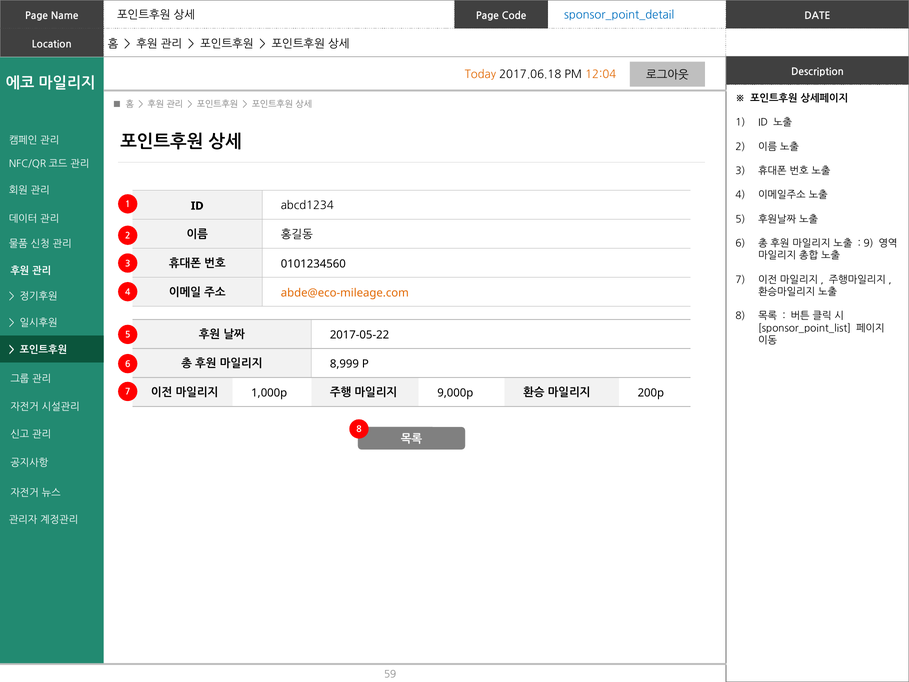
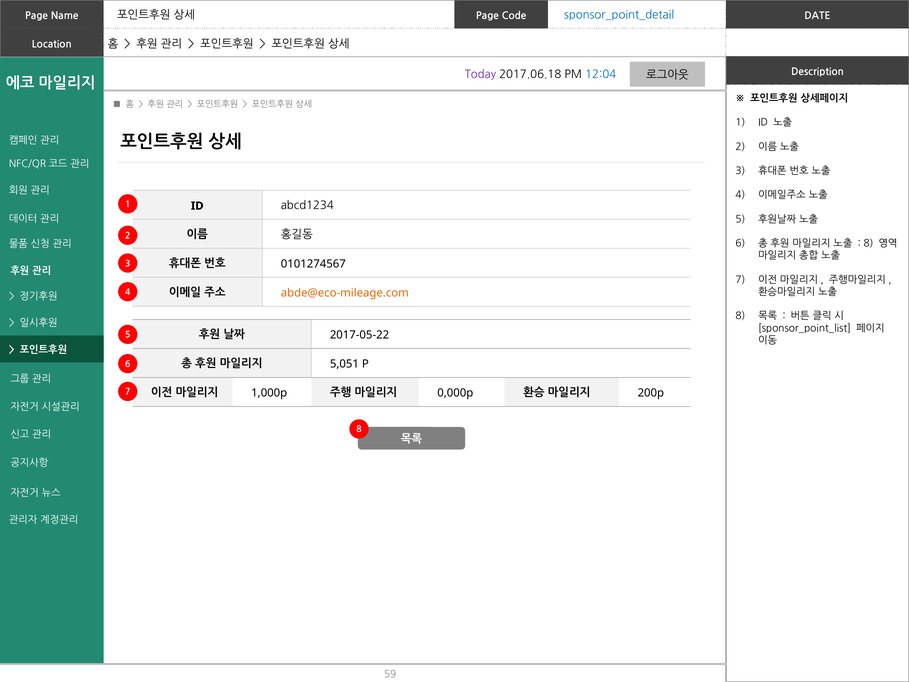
Today colour: orange -> purple (480, 74)
12:04 colour: orange -> blue (601, 74)
9: 9 -> 8 (868, 243)
0101234560: 0101234560 -> 0101274567 (313, 264)
8,999: 8,999 -> 5,051 (344, 364)
9,000p: 9,000p -> 0,000p (455, 393)
